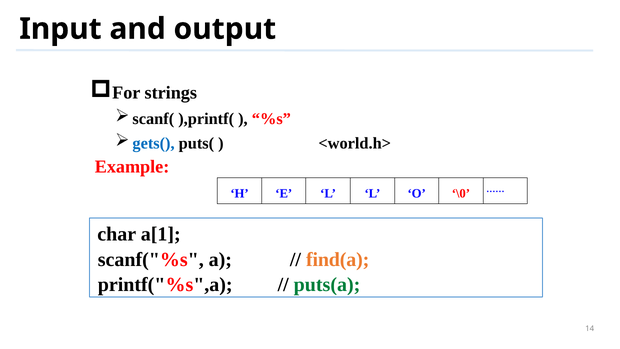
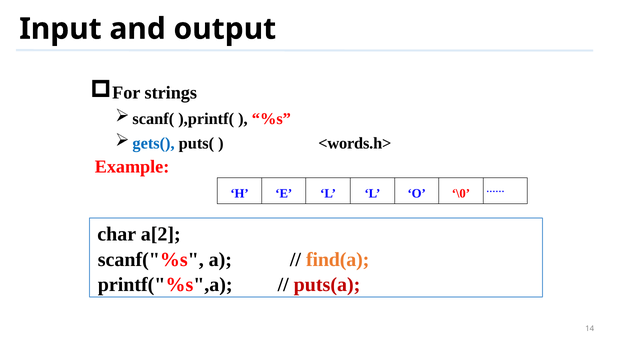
<world.h>: <world.h> -> <words.h> (355, 143)
a[1: a[1 -> a[2 (161, 234)
puts(a colour: green -> red (327, 285)
